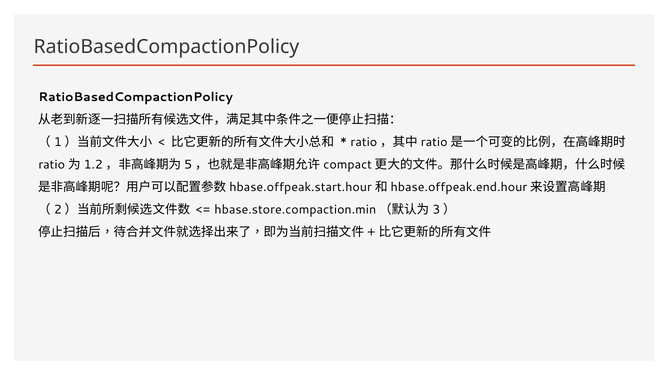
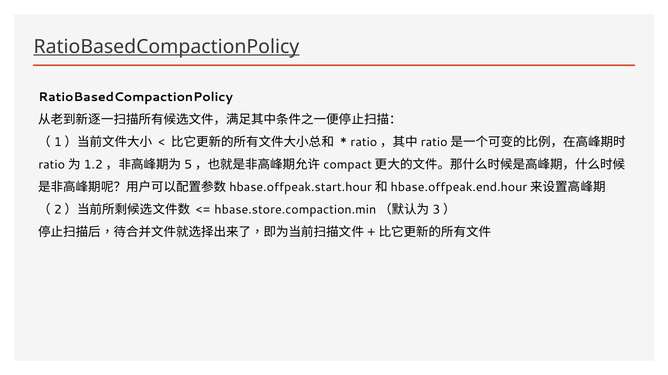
RatioBasedCompactionPolicy underline: none -> present (166, 47)
